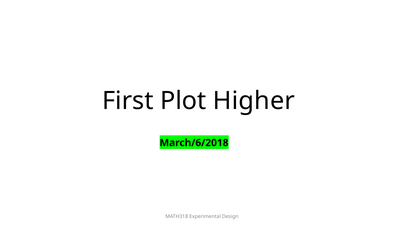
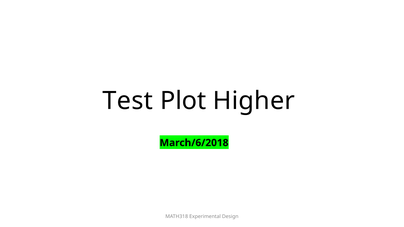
First: First -> Test (128, 101)
